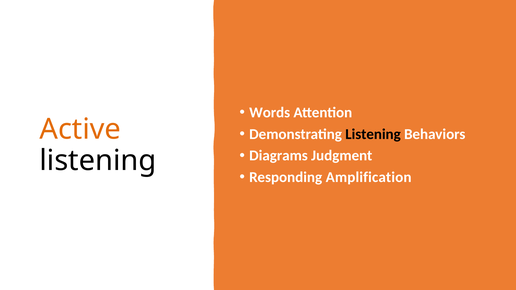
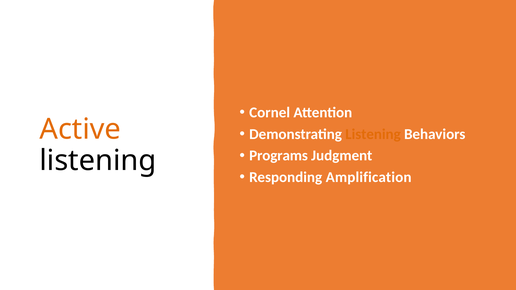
Words: Words -> Cornel (270, 113)
Listening colour: black -> orange (373, 134)
Diagrams: Diagrams -> Programs (279, 156)
